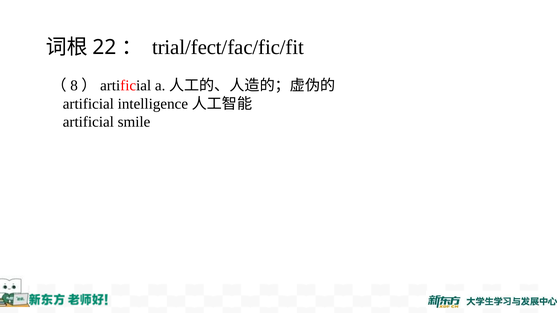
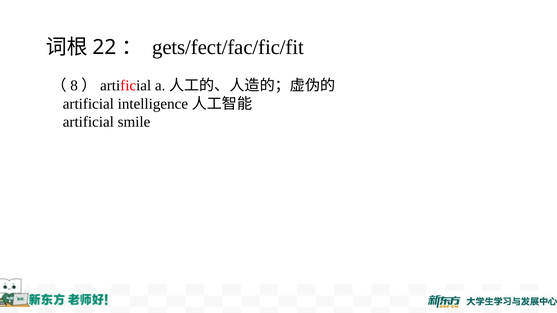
trial/fect/fac/fic/fit: trial/fect/fac/fic/fit -> gets/fect/fac/fic/fit (228, 47)
